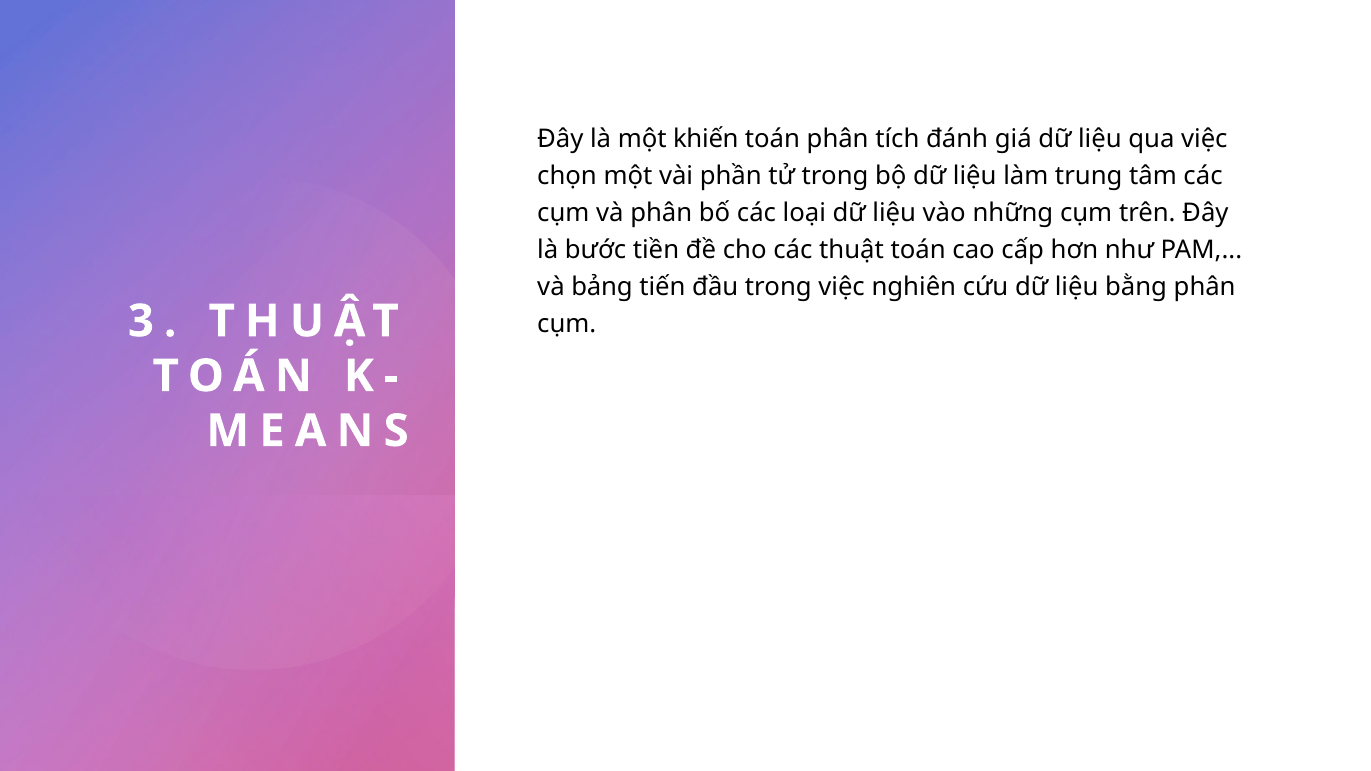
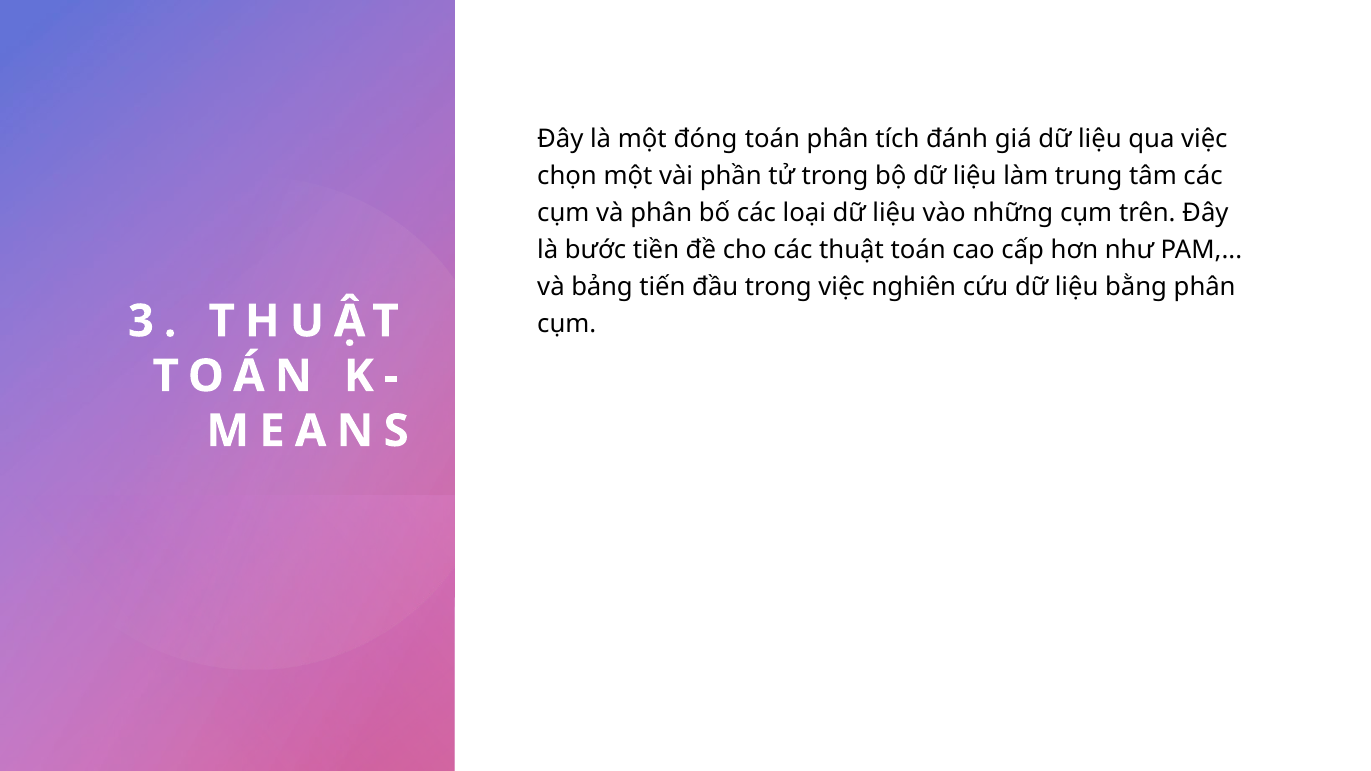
khiến: khiến -> đóng (706, 139)
